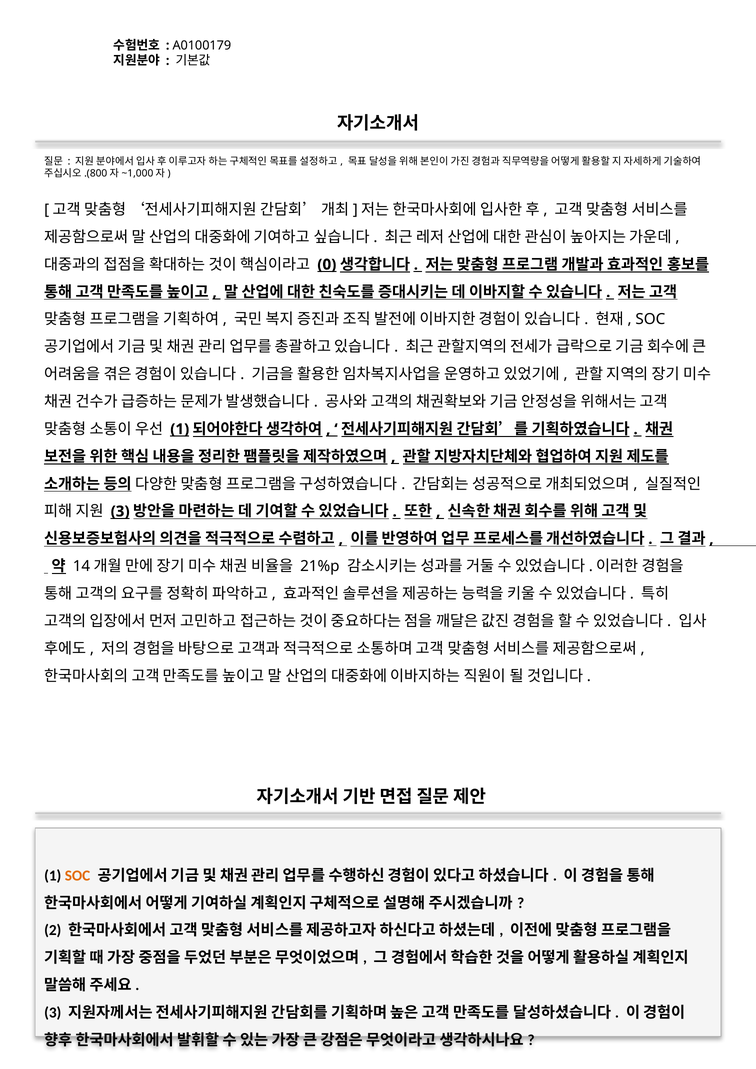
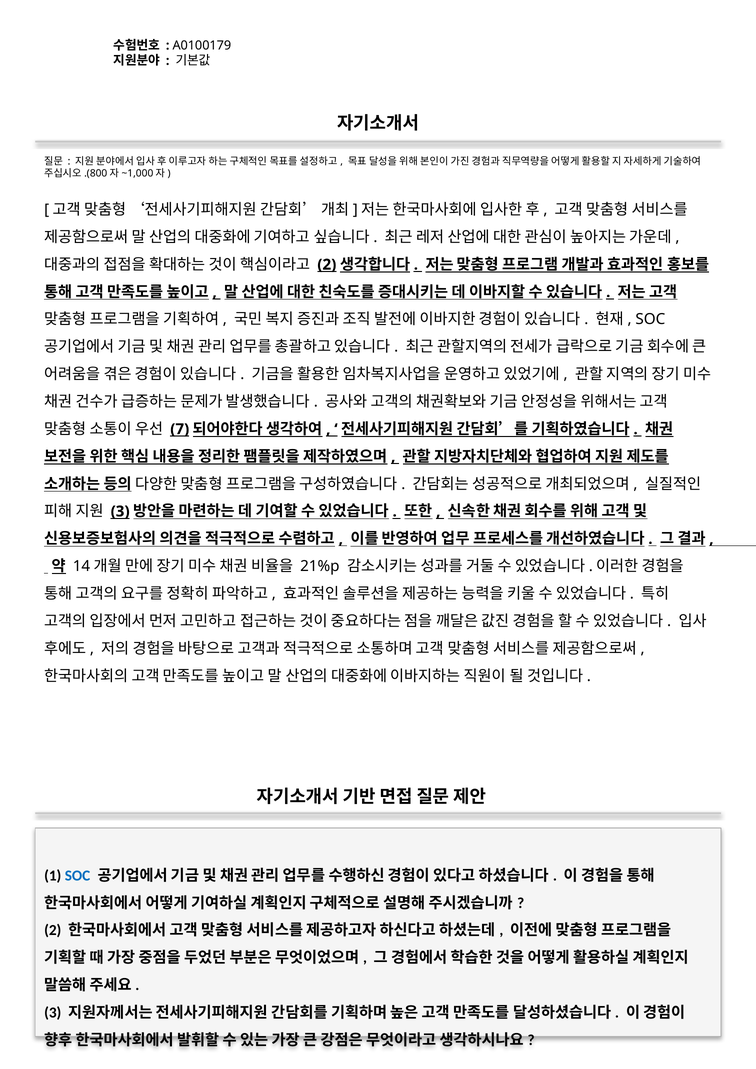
0: 0 -> 2 (327, 265)
1: 1 -> 7 (180, 429)
SOC colour: orange -> blue (78, 876)
